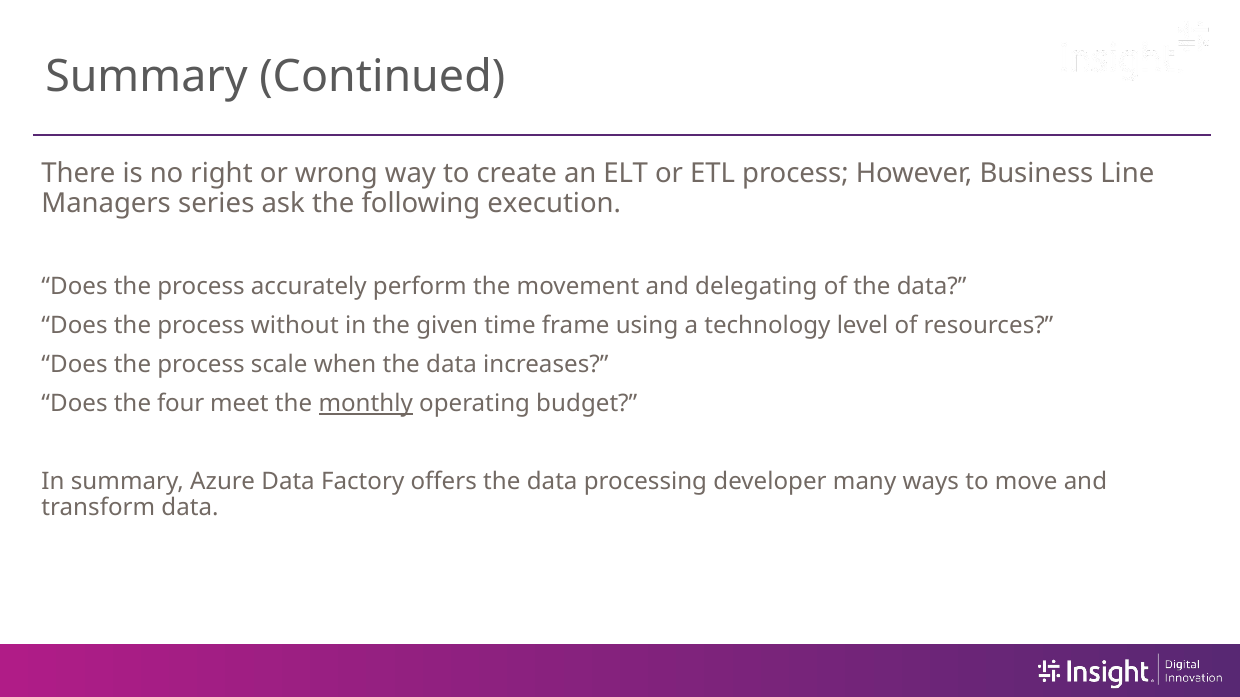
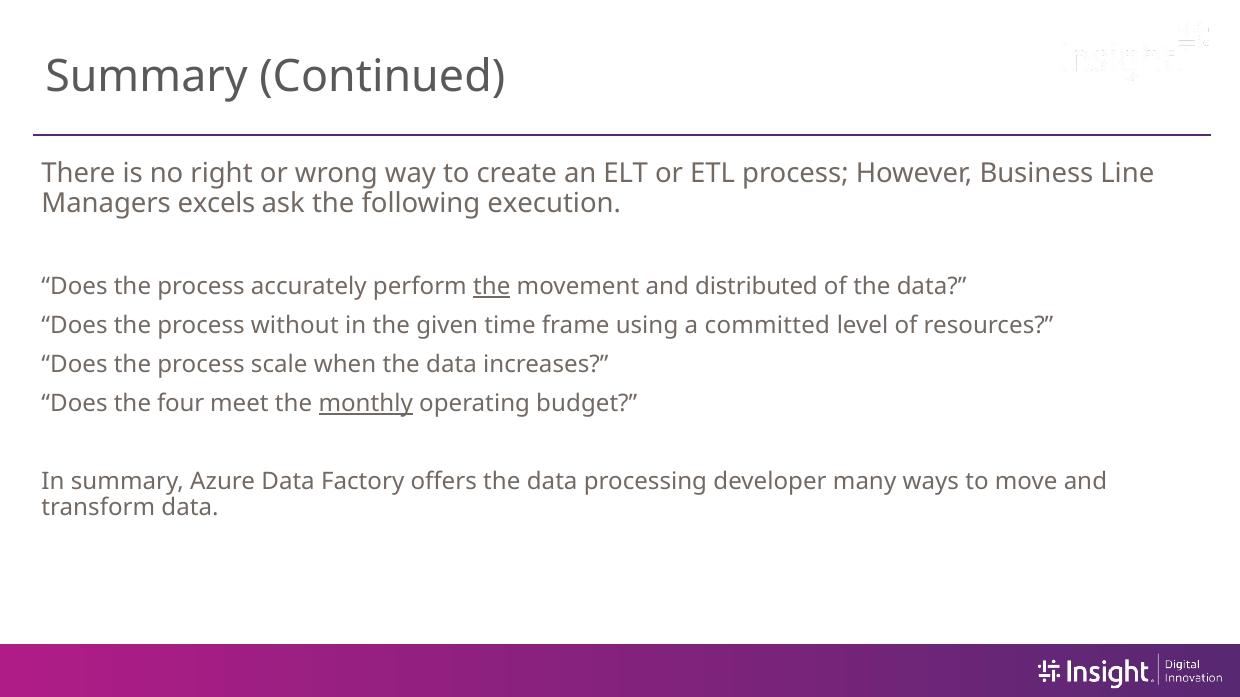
series: series -> excels (216, 203)
the underline: none -> present (492, 287)
delegating: delegating -> distributed (756, 287)
technology: technology -> committed (767, 326)
